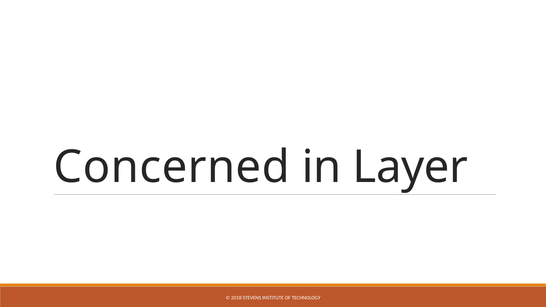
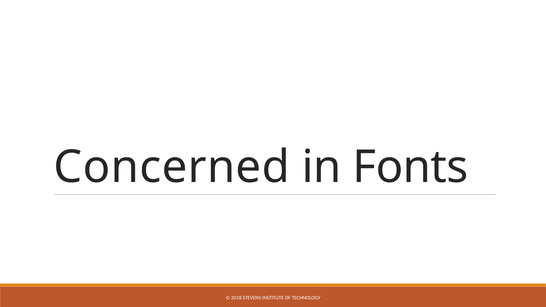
Layer: Layer -> Fonts (410, 167)
